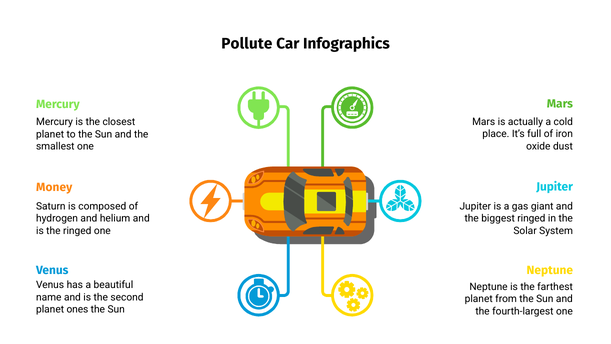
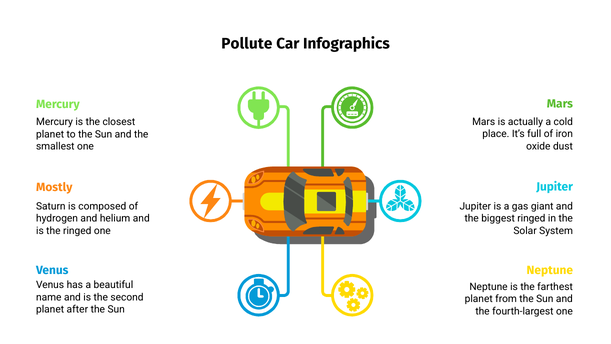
Money: Money -> Mostly (54, 187)
ones: ones -> after (77, 309)
